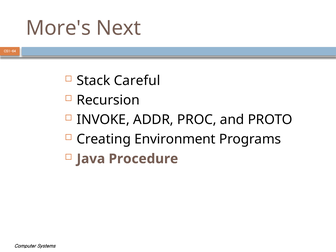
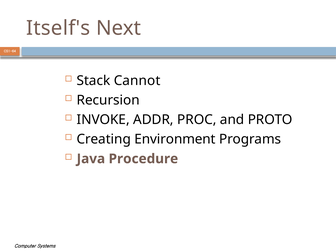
More's: More's -> Itself's (58, 28)
Careful: Careful -> Cannot (137, 81)
